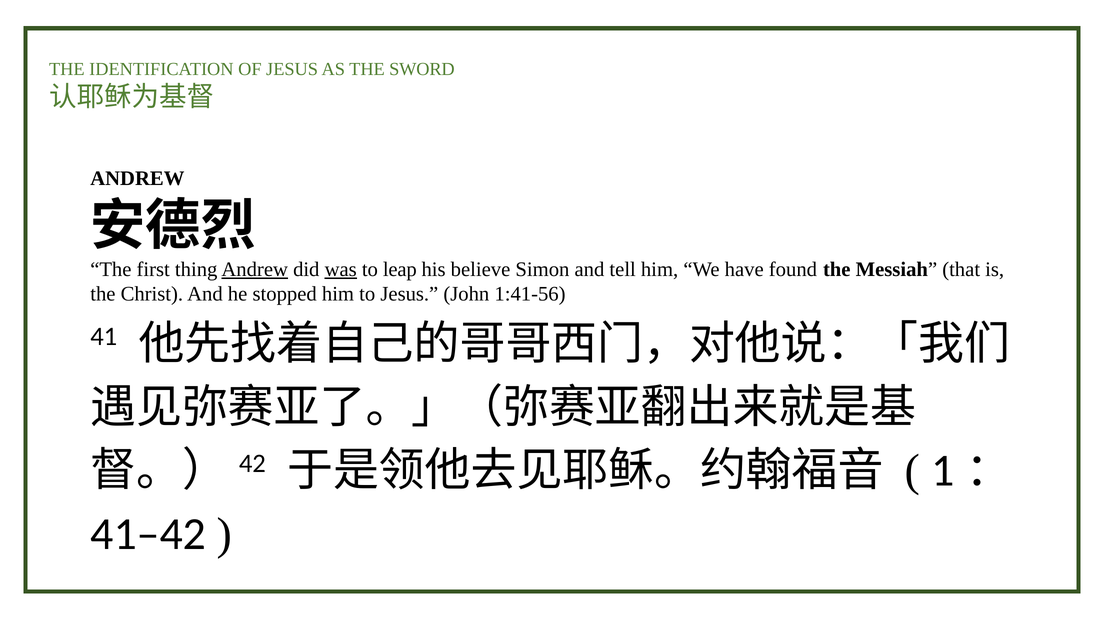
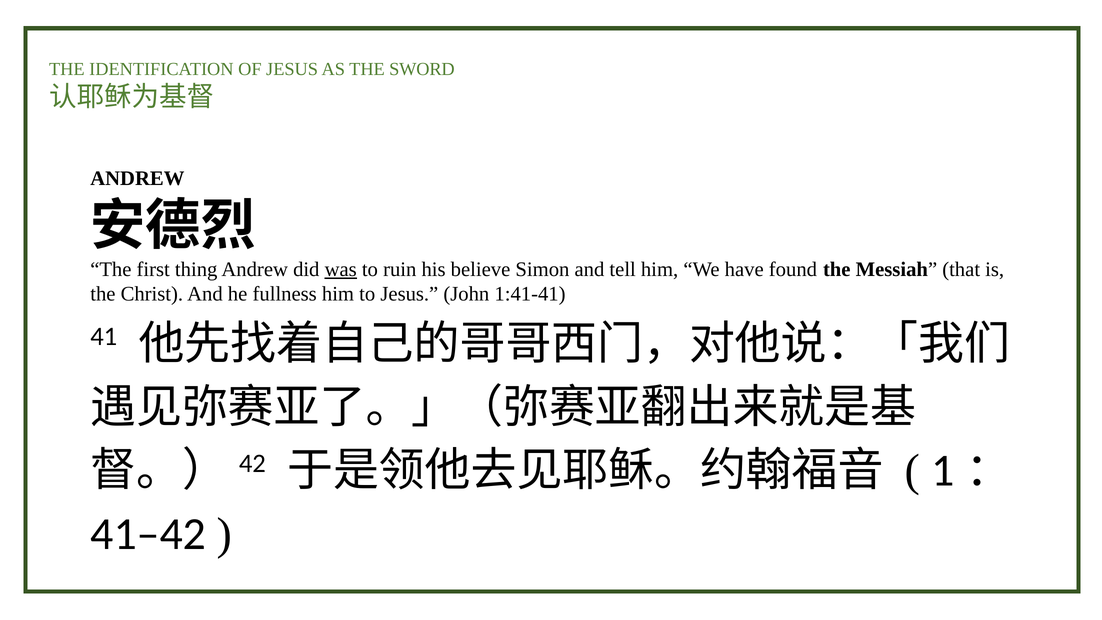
Andrew underline: present -> none (255, 269)
leap: leap -> ruin (400, 269)
stopped: stopped -> fullness (285, 294)
1:41-56: 1:41-56 -> 1:41-41 (530, 294)
